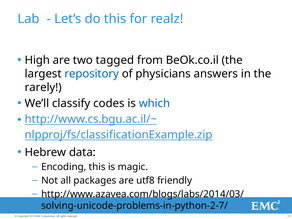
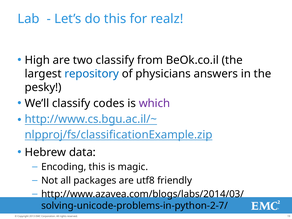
two tagged: tagged -> classify (115, 60)
rarely: rarely -> pesky (43, 87)
which colour: blue -> purple (154, 103)
